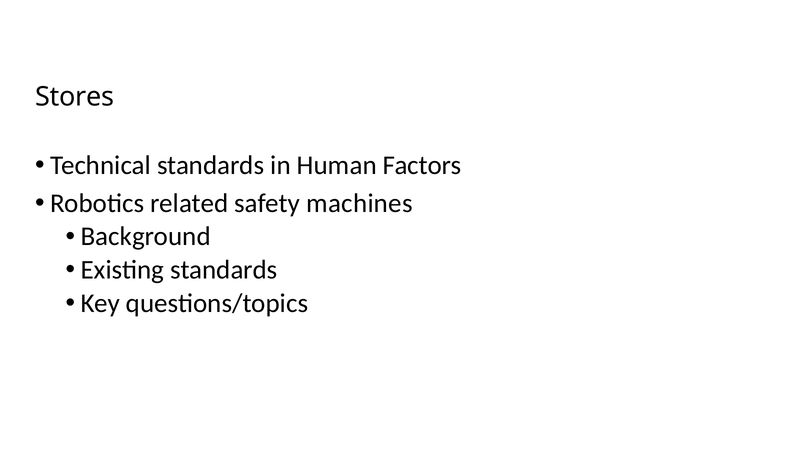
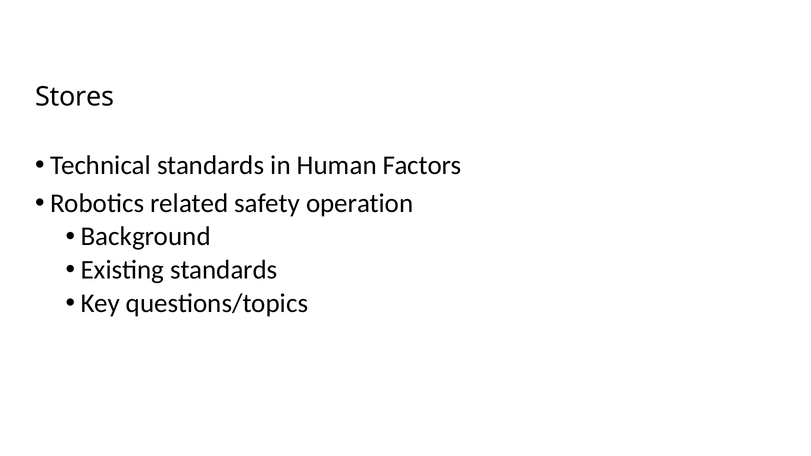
machines: machines -> operation (360, 203)
